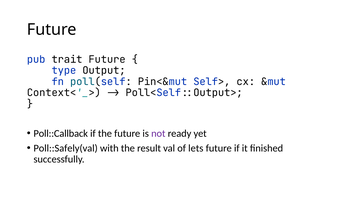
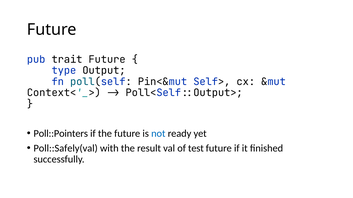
Poll::Callback: Poll::Callback -> Poll::Pointers (61, 134)
not colour: purple -> blue (158, 134)
lets: lets -> test (196, 149)
